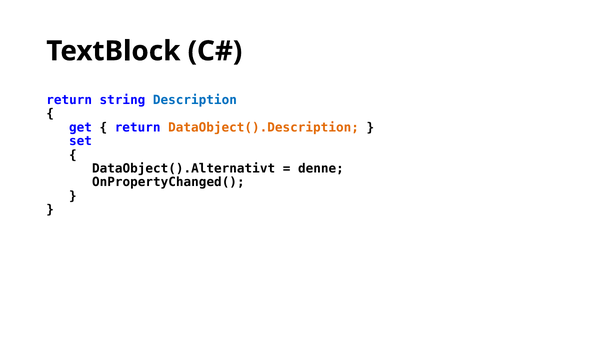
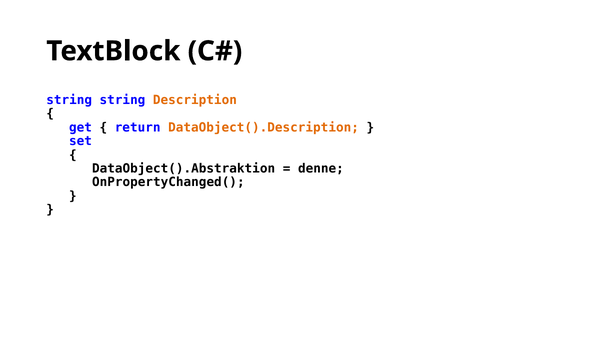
return: return -> string (69, 100)
Description colour: blue -> orange (195, 100)
DataObject().Alternativt: DataObject().Alternativt -> DataObject().Abstraktion (184, 168)
